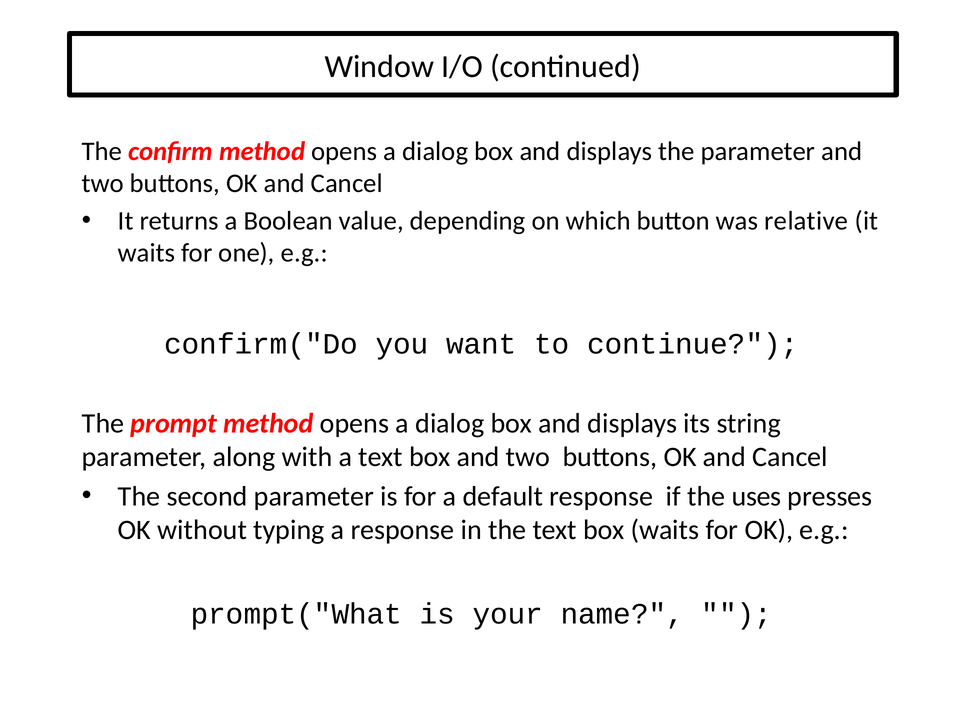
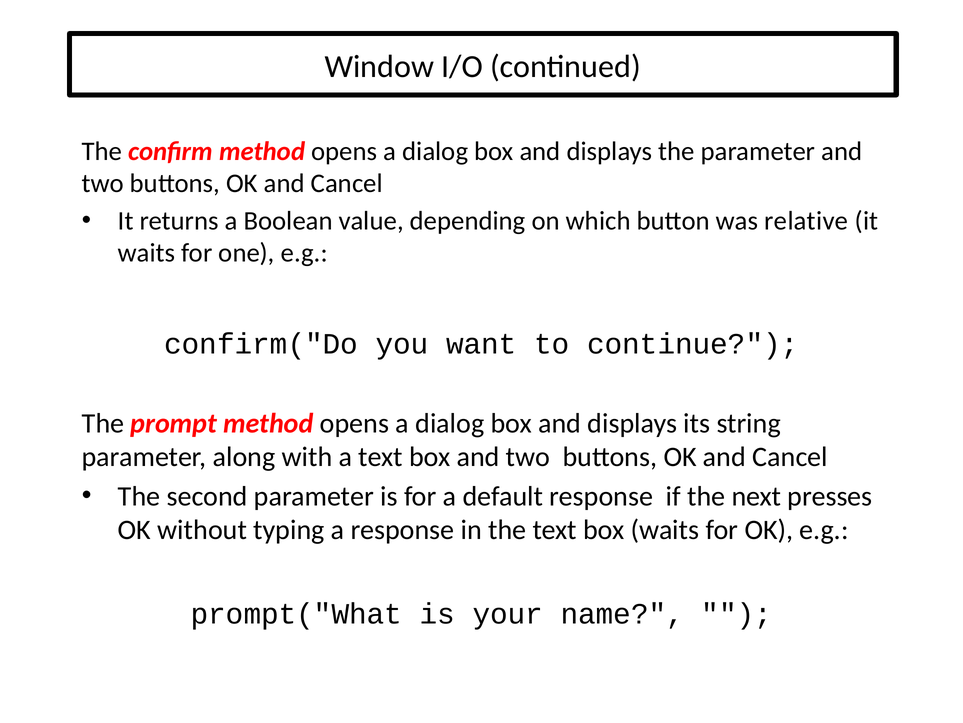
uses: uses -> next (756, 496)
